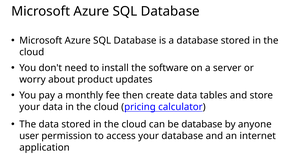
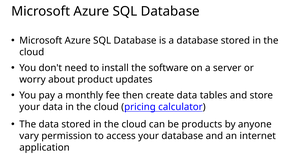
be database: database -> products (202, 124)
user: user -> vary (29, 136)
